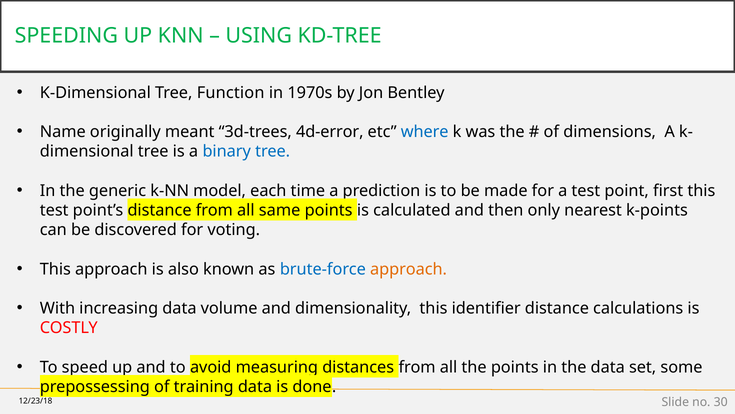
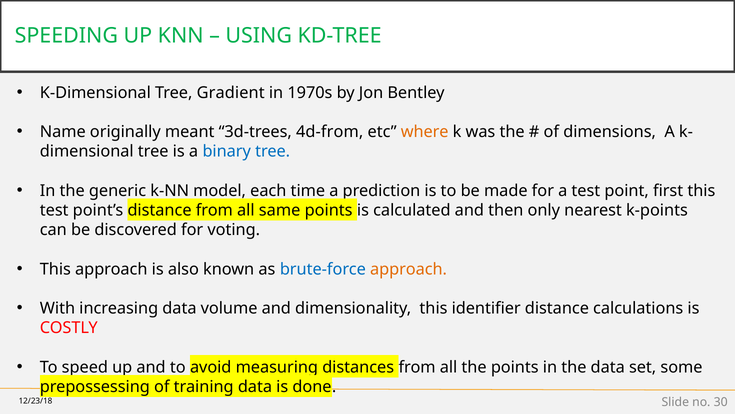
Function: Function -> Gradient (231, 93)
4d-error: 4d-error -> 4d-from (330, 132)
where colour: blue -> orange (425, 132)
